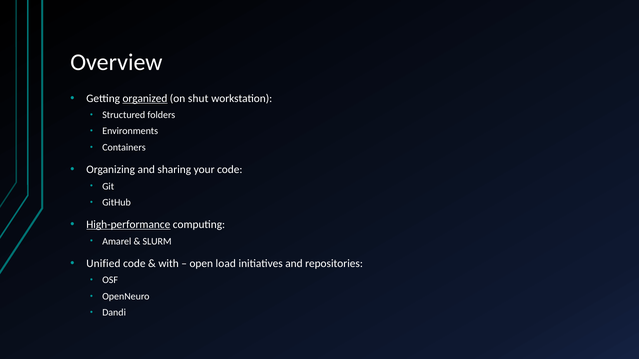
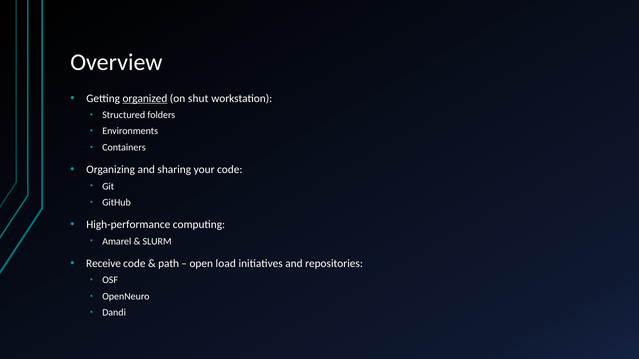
High-performance underline: present -> none (128, 225)
Unified: Unified -> Receive (104, 264)
with: with -> path (169, 264)
